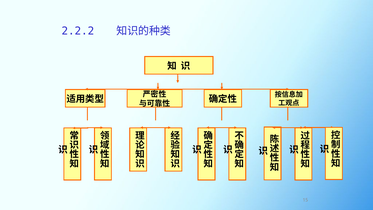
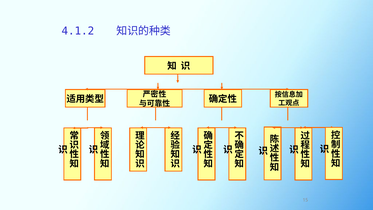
2.2.2: 2.2.2 -> 4.1.2 (78, 31)
